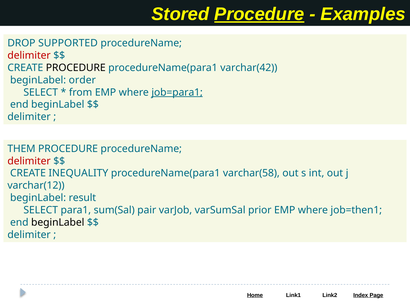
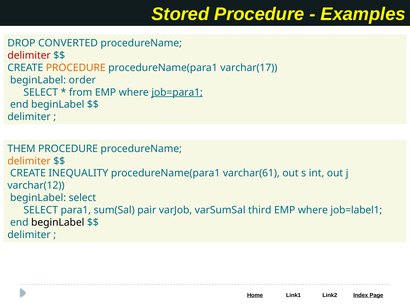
Procedure underline: present -> none (259, 14)
SUPPORTED: SUPPORTED -> CONVERTED (68, 43)
PROCEDURE colour: black -> orange (76, 68)
varchar(42: varchar(42 -> varchar(17 (249, 68)
delimiter colour: red -> orange (29, 161)
varchar(58: varchar(58 -> varchar(61 (251, 174)
beginLabel result: result -> select (82, 198)
prior: prior -> third (260, 210)
job=then1: job=then1 -> job=label1 (356, 210)
